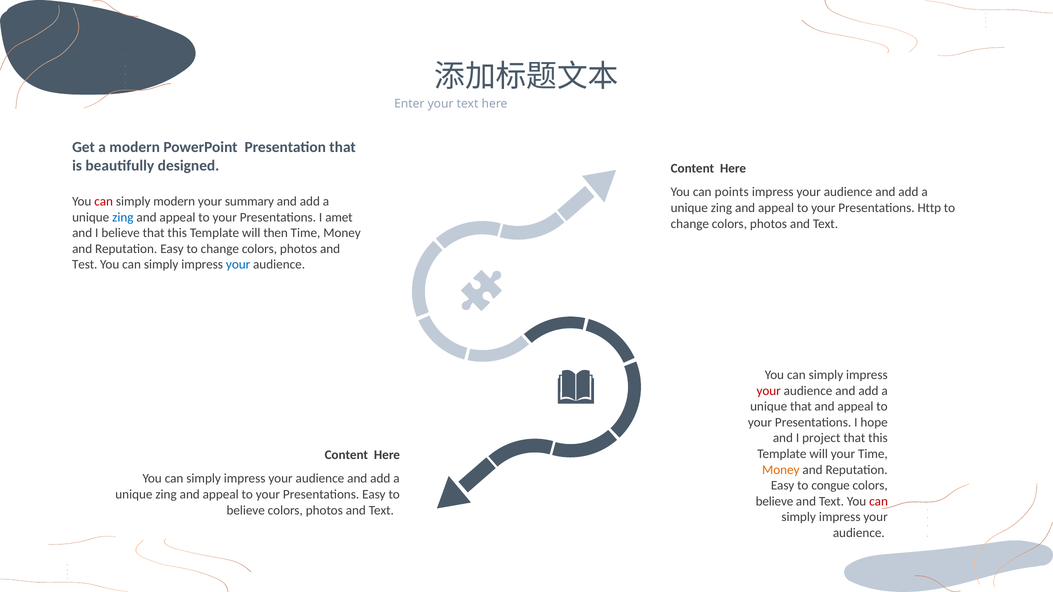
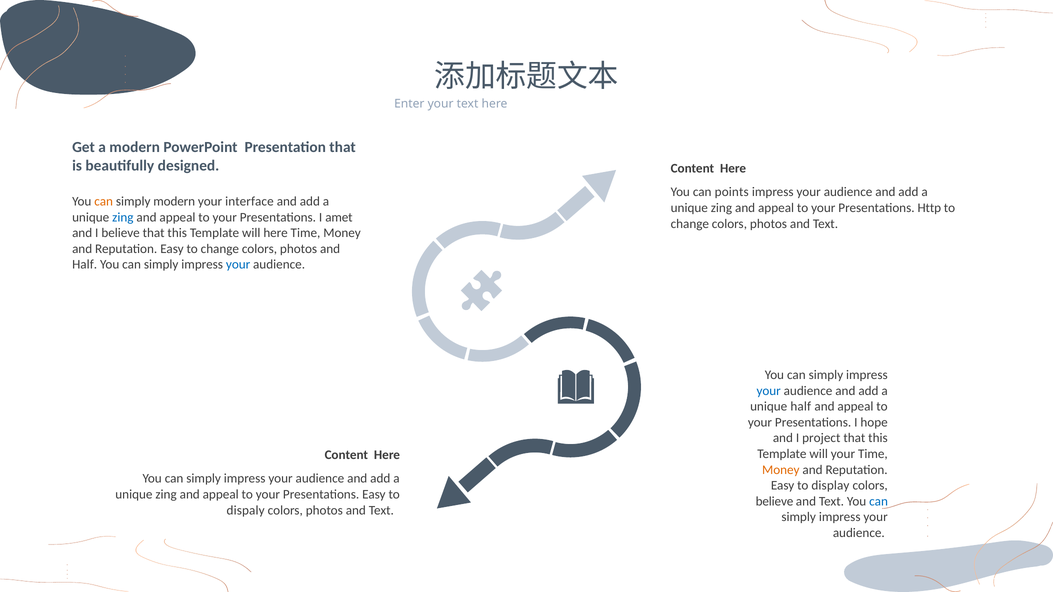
can colour: red -> orange (104, 202)
summary: summary -> interface (249, 202)
will then: then -> here (276, 233)
Test: Test -> Half (85, 265)
your colour: red -> blue (769, 391)
unique that: that -> half (801, 407)
congue: congue -> display (830, 486)
can colour: red -> blue (879, 502)
believe: believe -> dispaly (246, 510)
